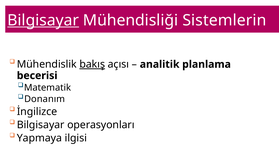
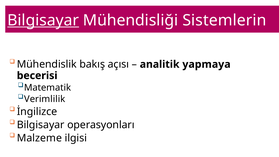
bakış underline: present -> none (92, 64)
planlama: planlama -> yapmaya (206, 64)
Donanım: Donanım -> Verimlilik (45, 99)
Yapmaya: Yapmaya -> Malzeme (39, 138)
